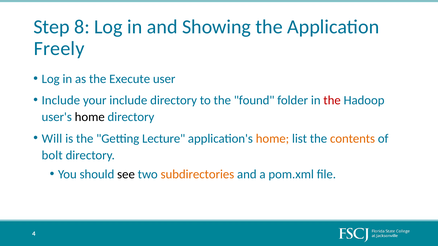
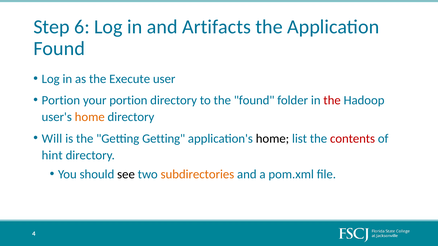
8: 8 -> 6 (82, 27)
Showing: Showing -> Artifacts (217, 27)
Freely: Freely -> Found (59, 49)
Include: Include -> Portion (61, 100)
your include: include -> portion (128, 100)
home colour: black -> orange (90, 117)
Getting Lecture: Lecture -> Getting (164, 139)
home colour: orange -> black (272, 139)
contents colour: orange -> red (353, 139)
bolt: bolt -> hint (52, 155)
